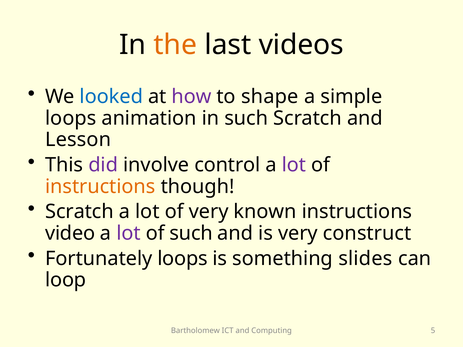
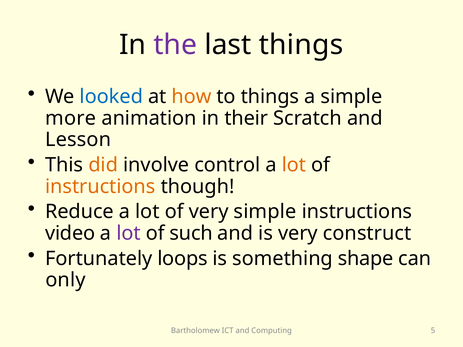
the colour: orange -> purple (175, 45)
last videos: videos -> things (301, 45)
how colour: purple -> orange (192, 97)
to shape: shape -> things (270, 97)
loops: loops -> more (71, 118)
in such: such -> their (246, 118)
did colour: purple -> orange (103, 165)
lot colour: purple -> orange (294, 165)
Scratch: Scratch -> Reduce (79, 212)
very known: known -> simple (265, 212)
slides: slides -> shape (366, 259)
loop: loop -> only (65, 280)
